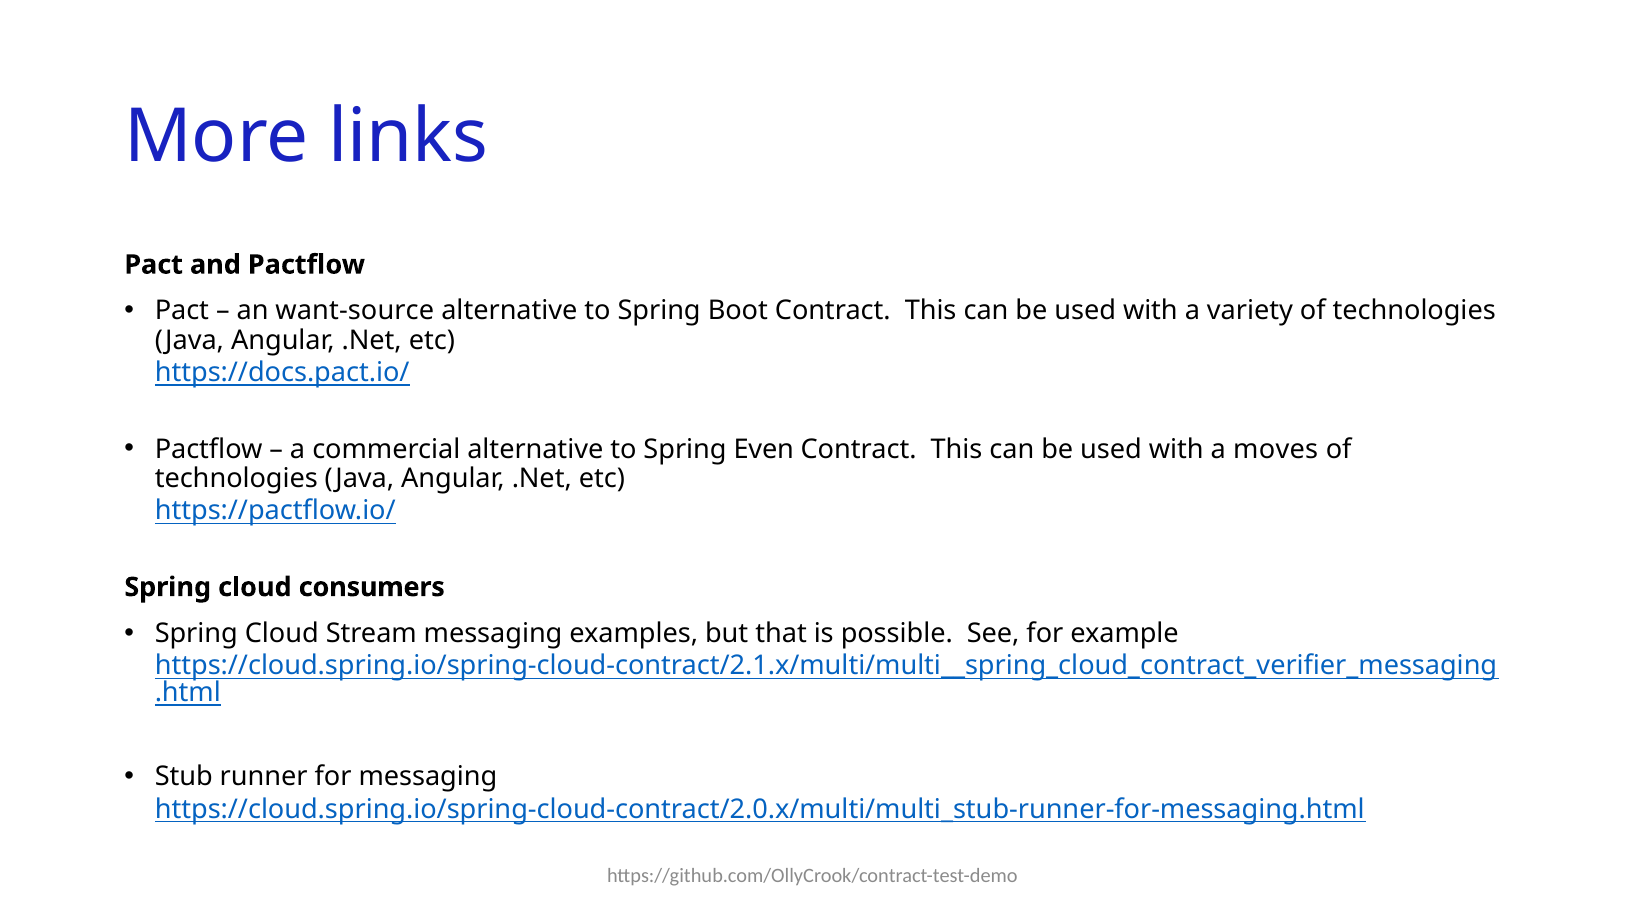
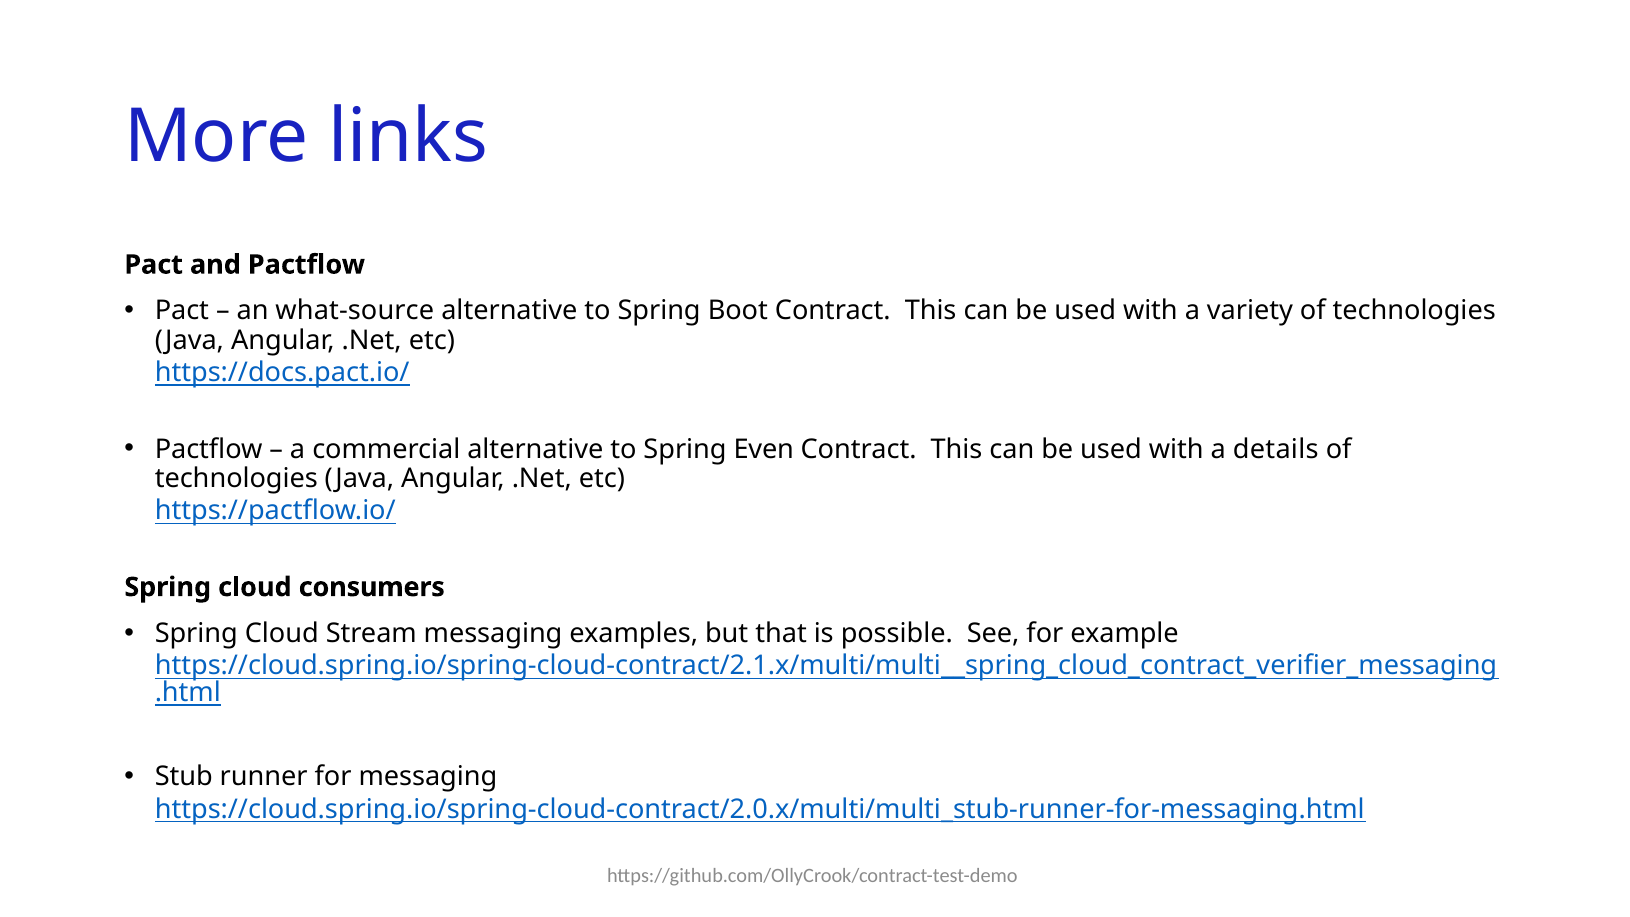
want-source: want-source -> what-source (355, 311)
moves: moves -> details (1276, 449)
